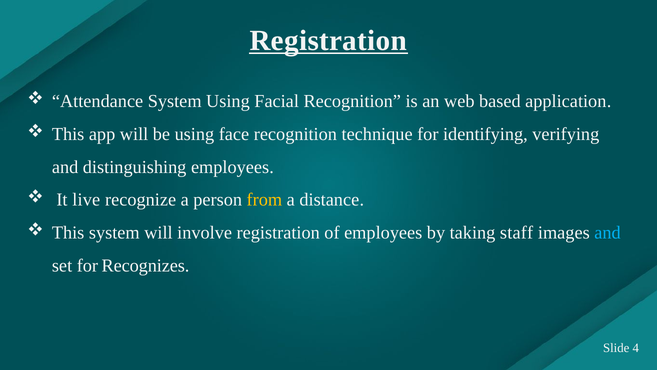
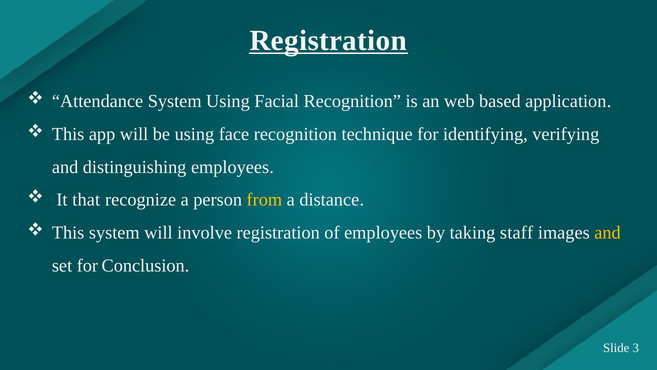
live: live -> that (86, 200)
and colour: light blue -> yellow (607, 233)
Recognizes: Recognizes -> Conclusion (145, 265)
4: 4 -> 3 (636, 348)
